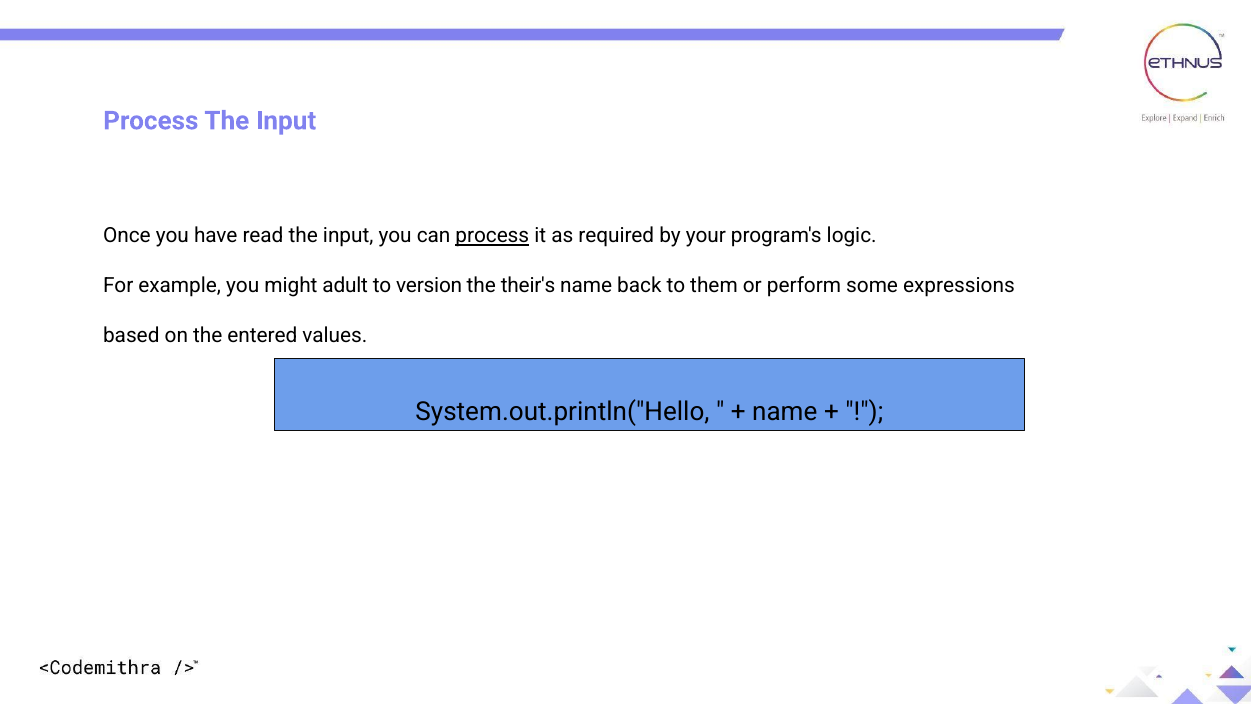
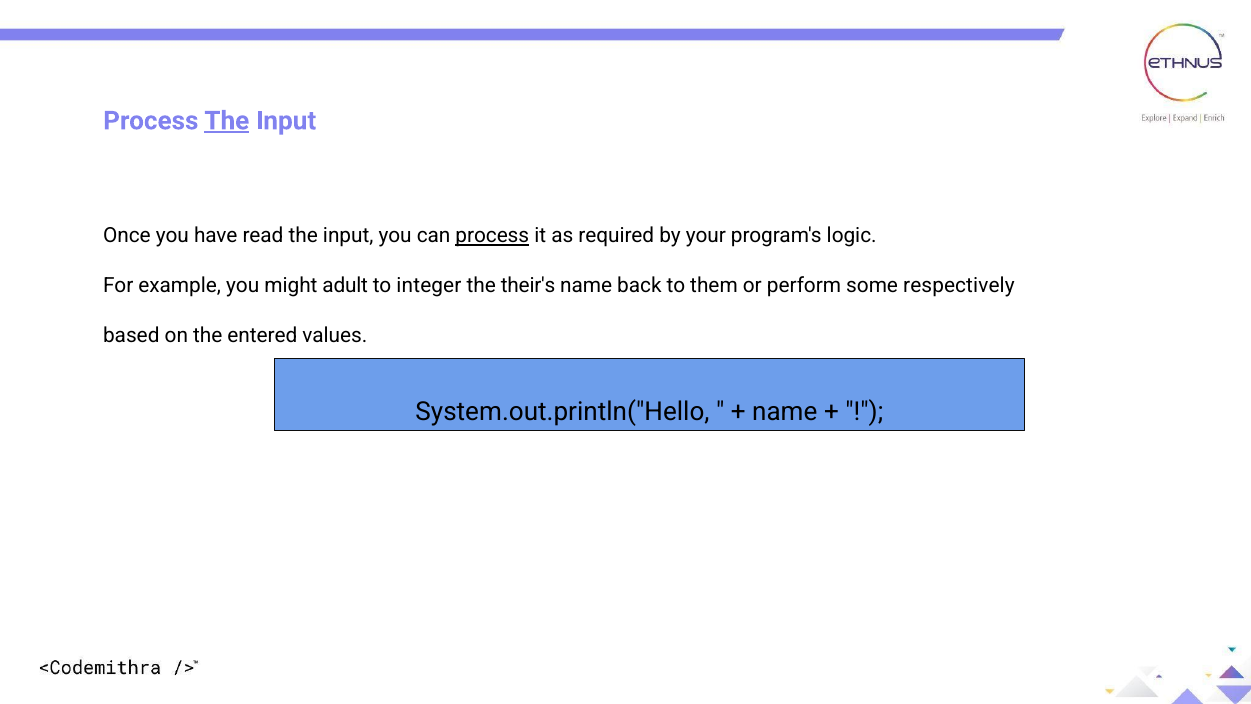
The underline: none -> present (227, 121)
version: version -> integer (429, 286)
expressions: expressions -> respectively (959, 286)
